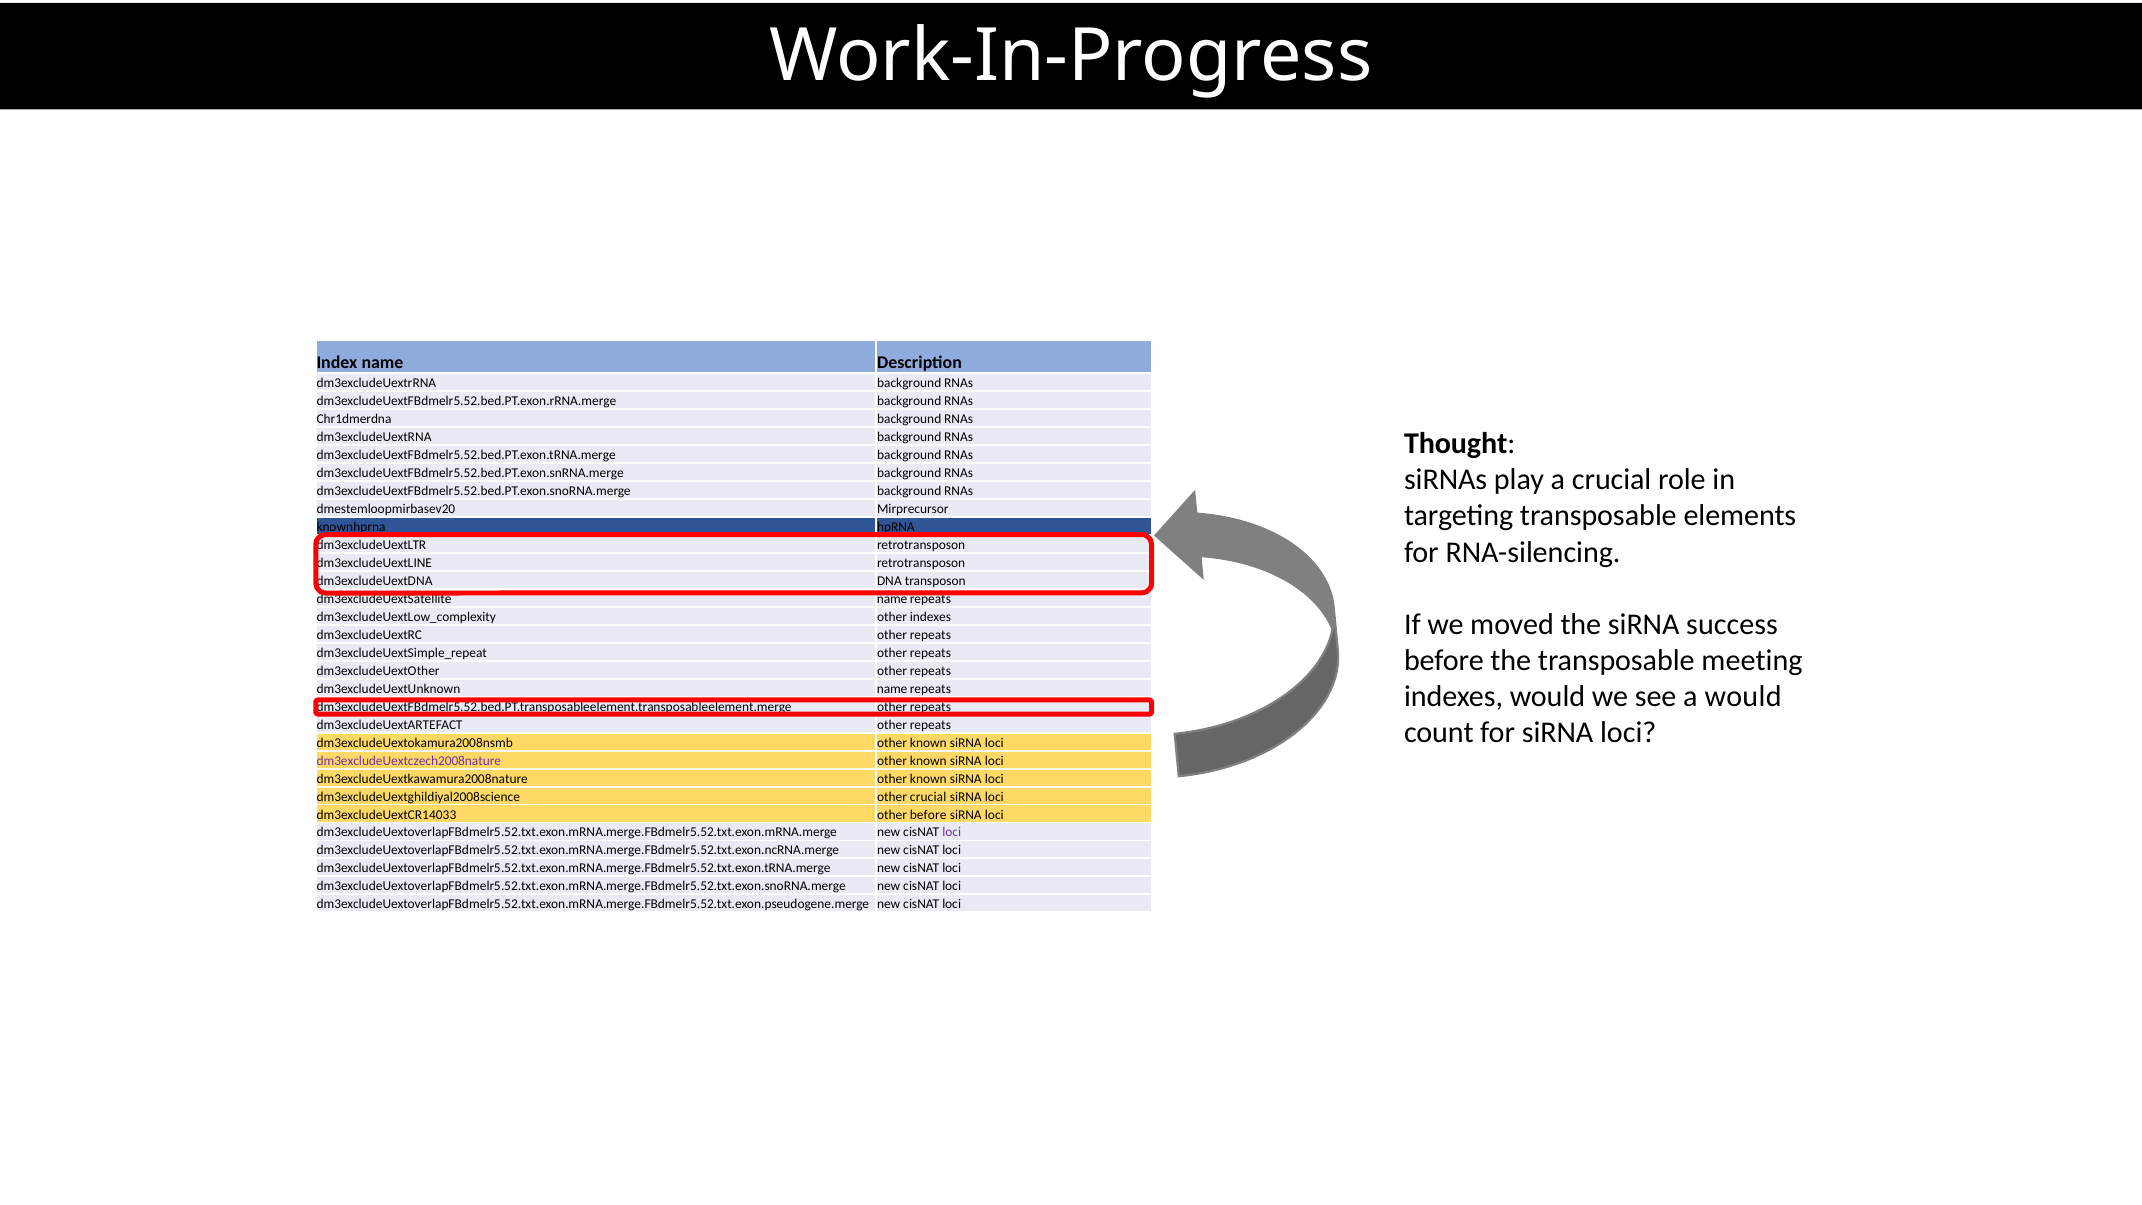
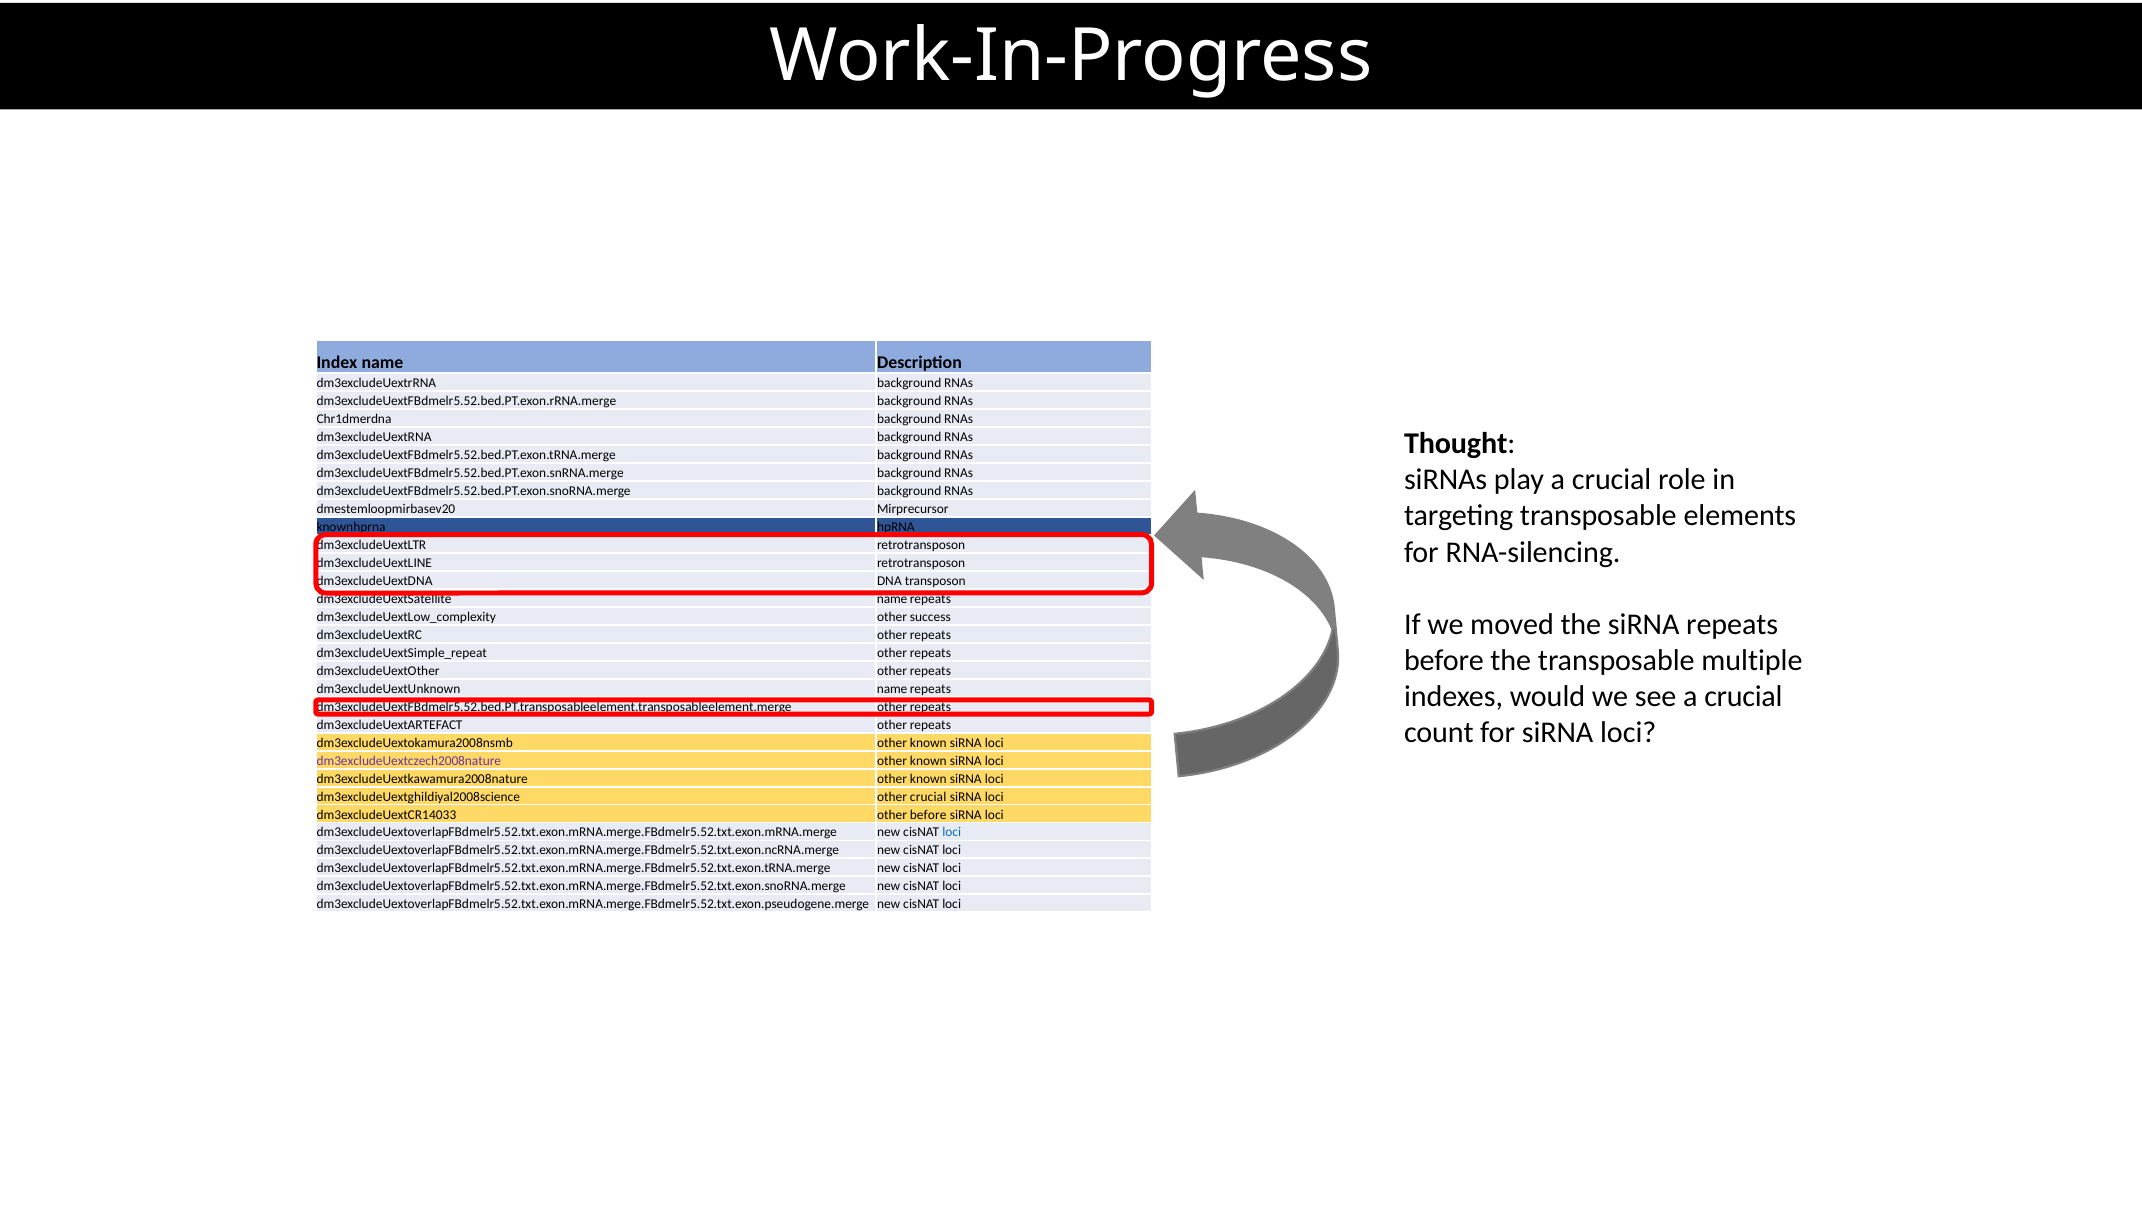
other indexes: indexes -> success (930, 617)
siRNA success: success -> repeats (1732, 624)
meeting: meeting -> multiple (1752, 660)
see a would: would -> crucial (1743, 697)
loci colour: purple -> blue (952, 832)
